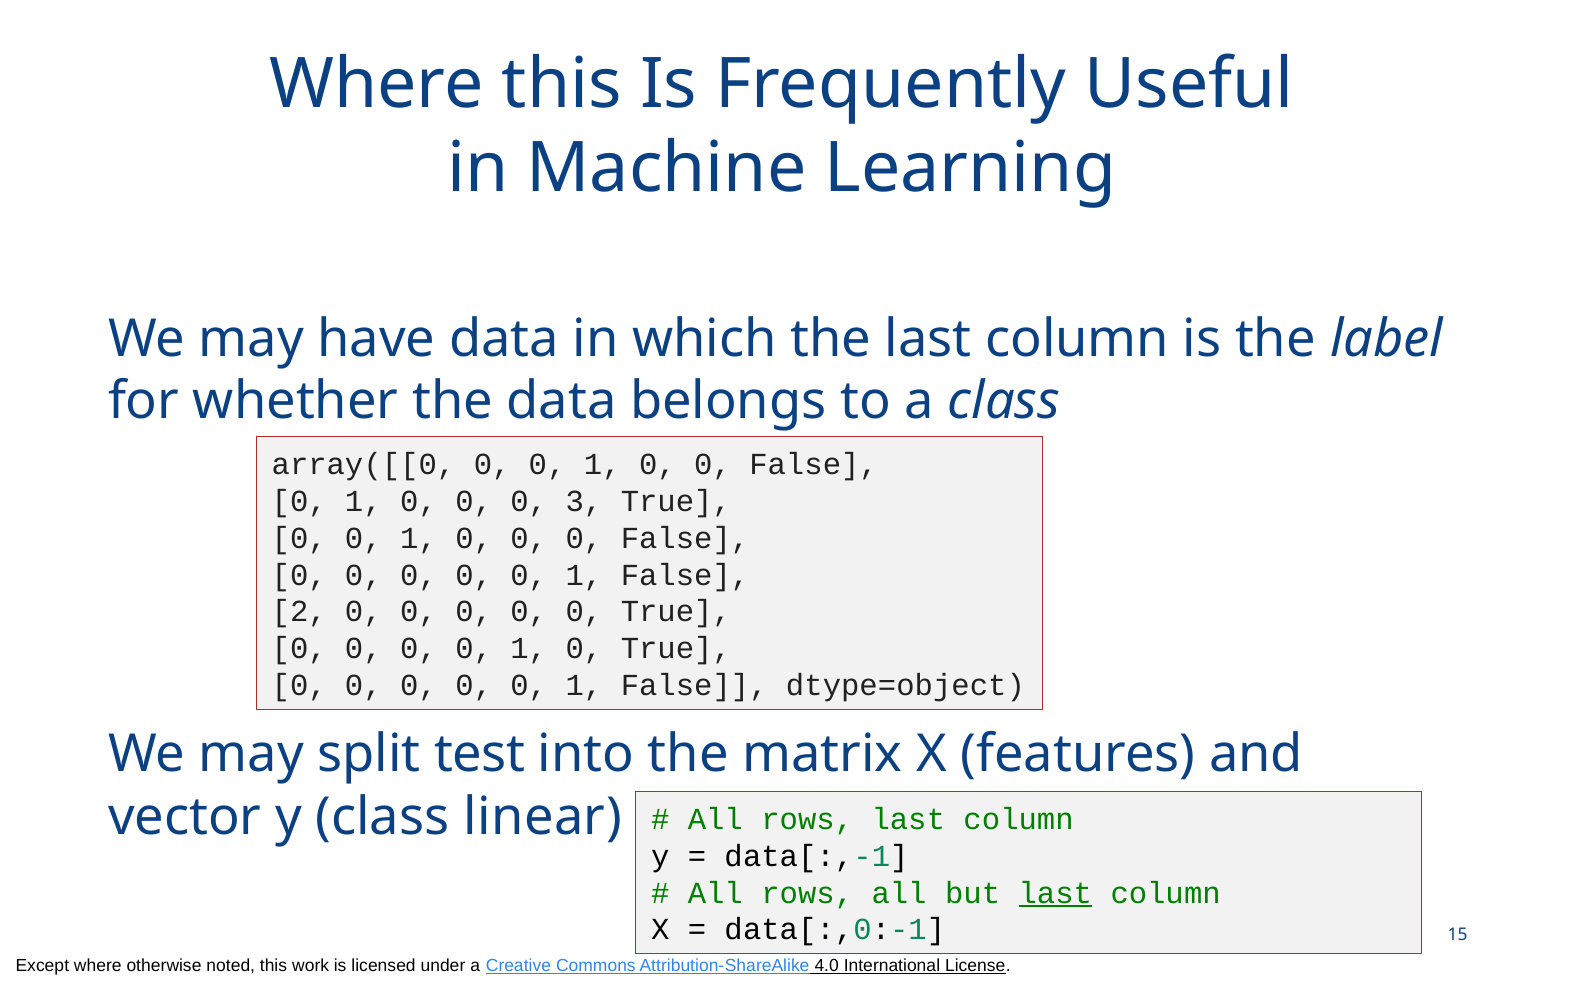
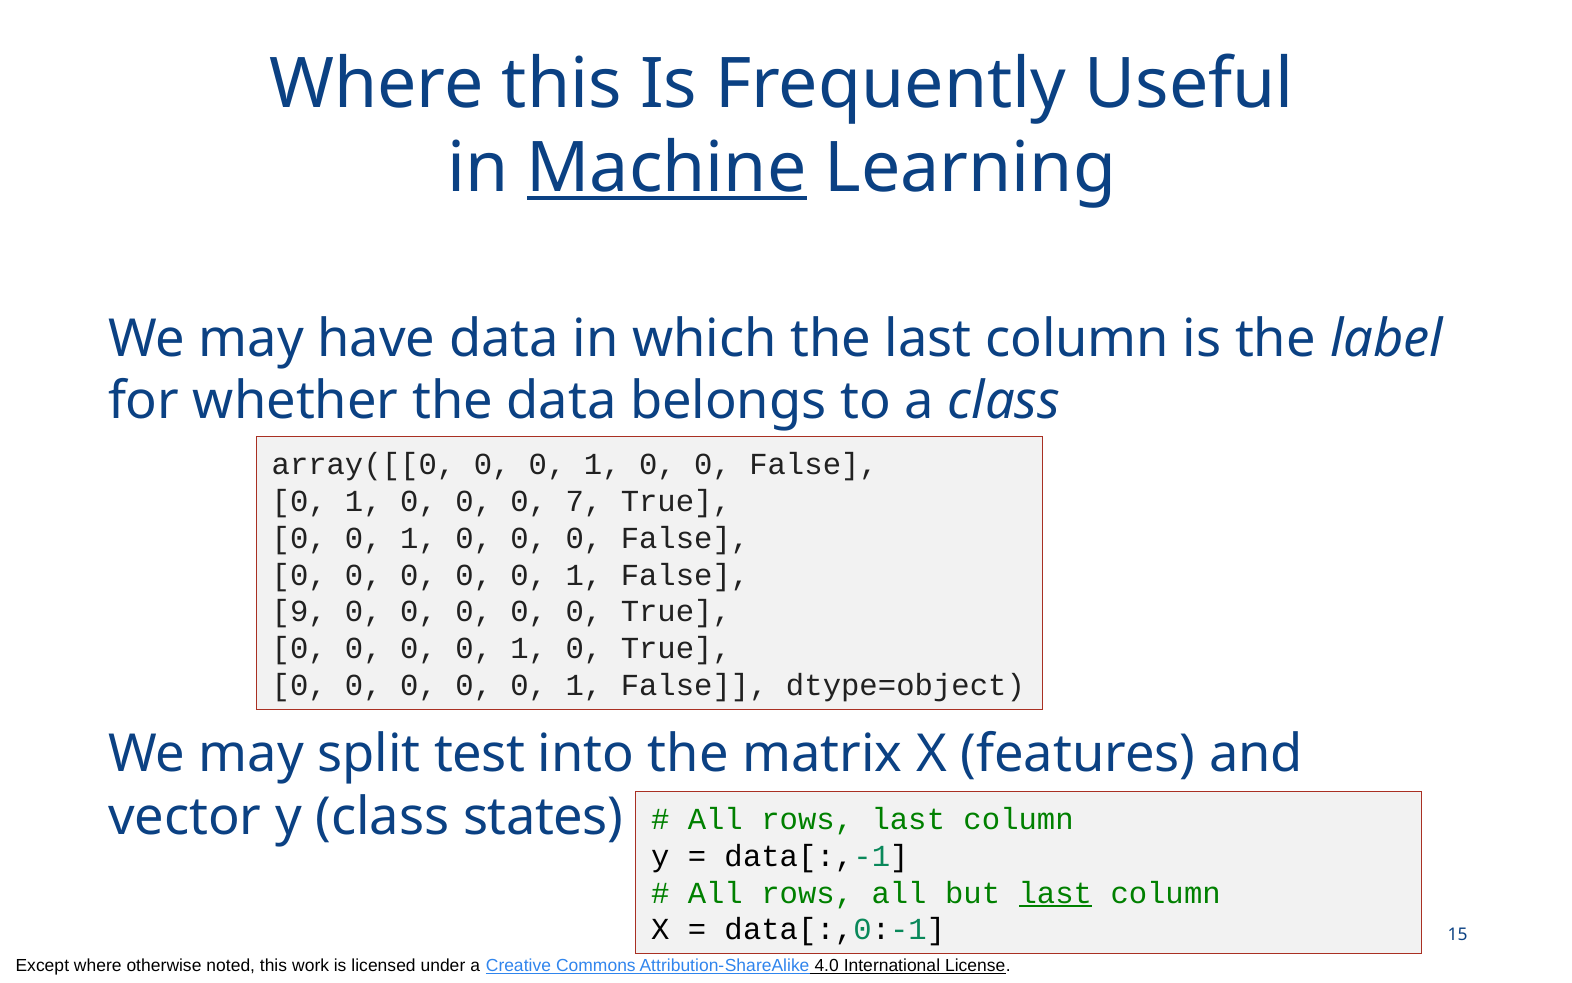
Machine underline: none -> present (667, 168)
3: 3 -> 7 (584, 501)
2: 2 -> 9 (299, 611)
linear: linear -> states (543, 817)
